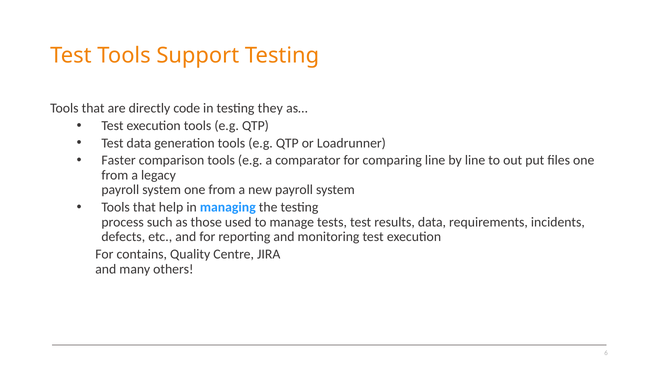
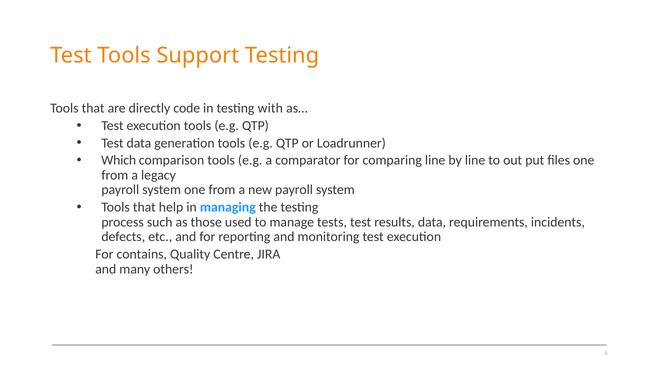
they: they -> with (270, 108)
Faster: Faster -> Which (119, 160)
